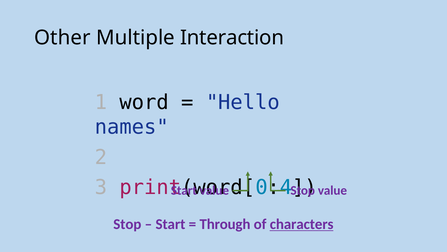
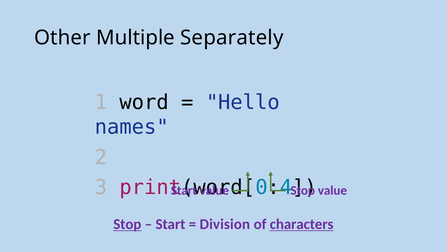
Interaction: Interaction -> Separately (232, 38)
Stop underline: none -> present (127, 224)
Through: Through -> Division (225, 224)
